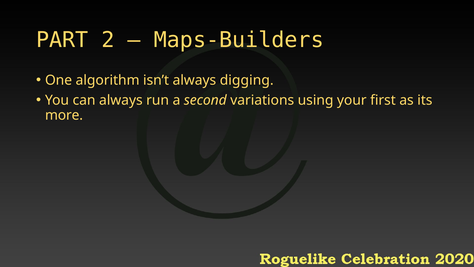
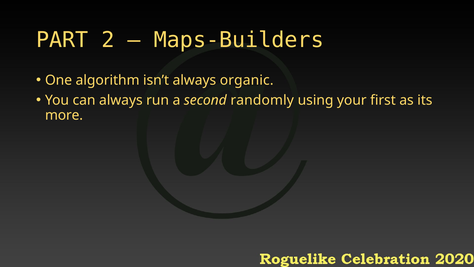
digging: digging -> organic (247, 80)
variations: variations -> randomly (262, 100)
